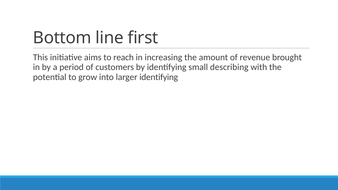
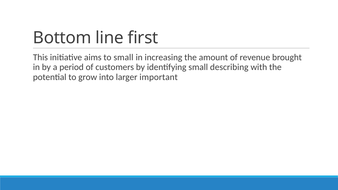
to reach: reach -> small (123, 57)
larger identifying: identifying -> important (159, 77)
